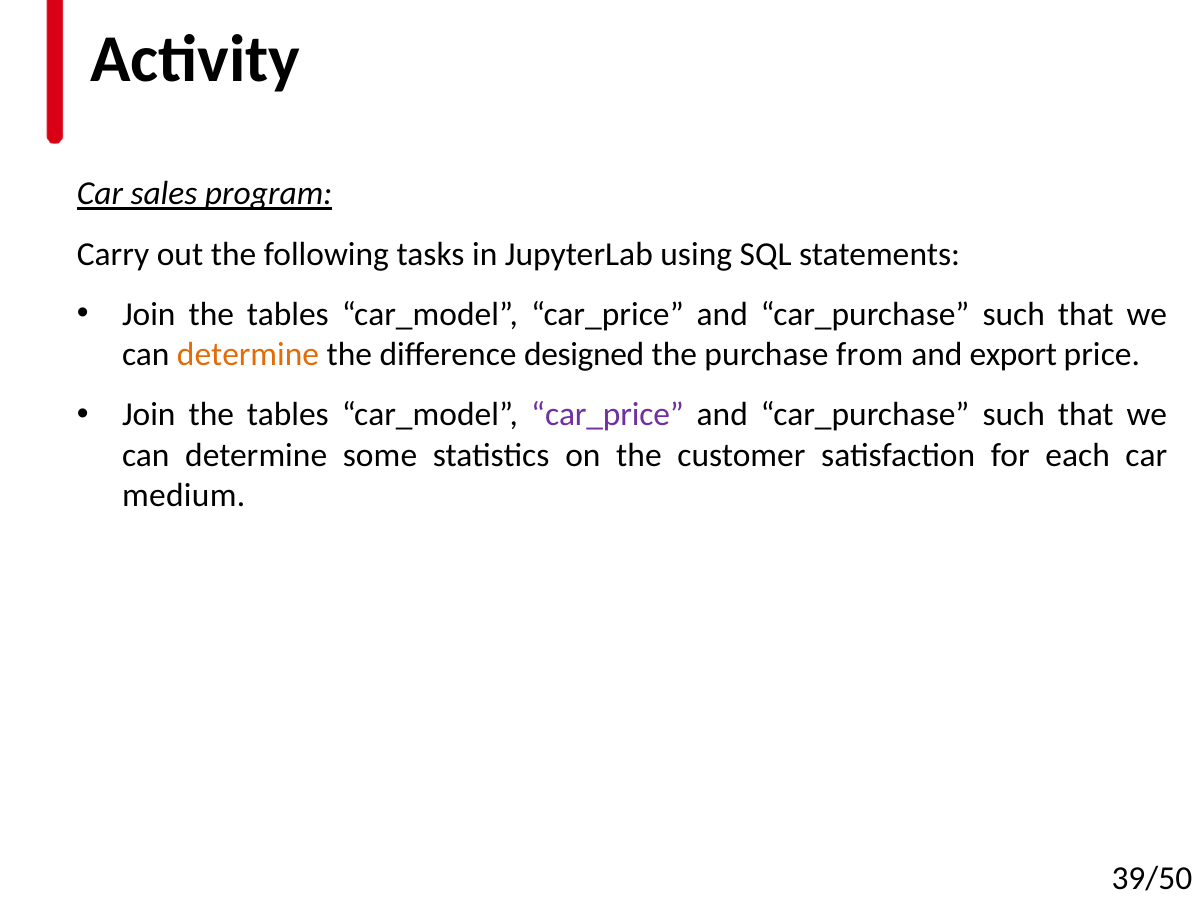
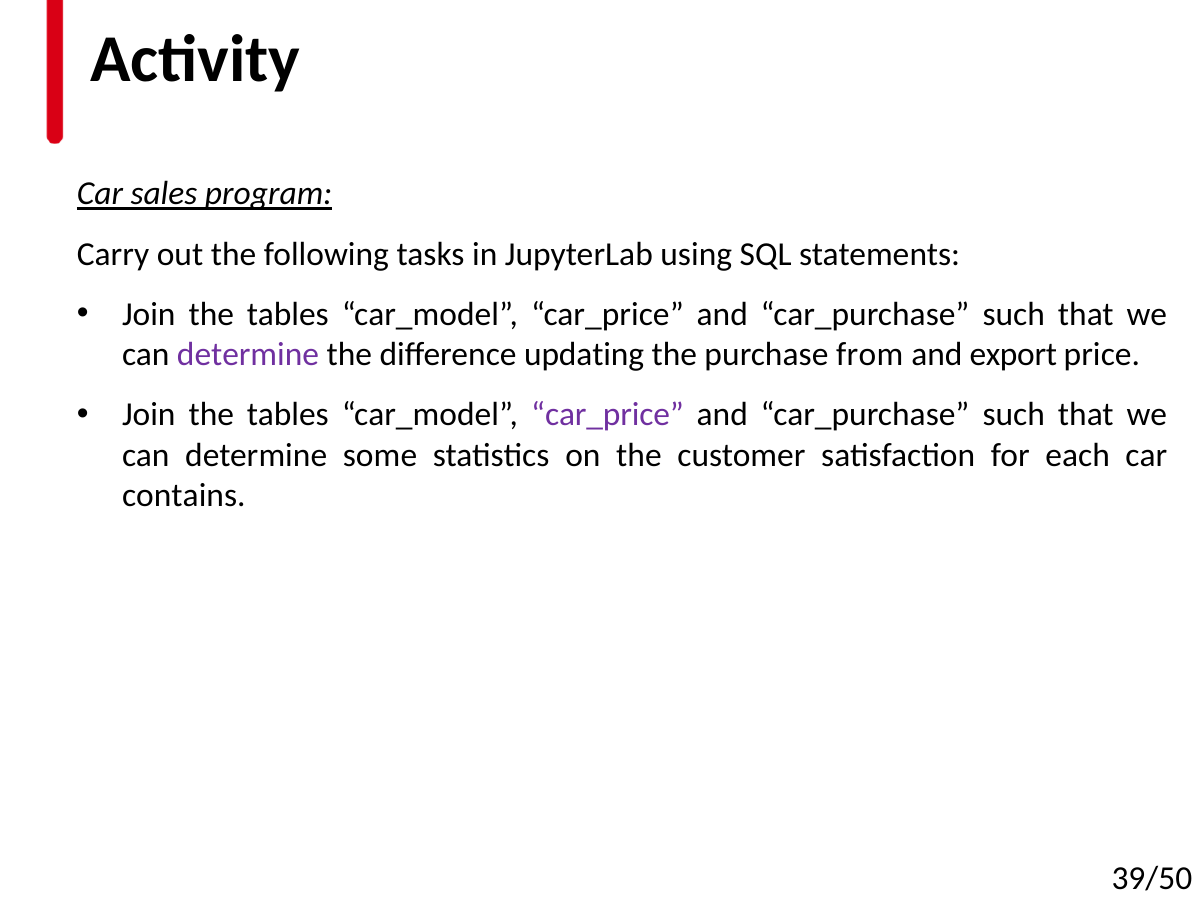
determine colour: orange -> purple (248, 355)
designed: designed -> updating (584, 355)
medium: medium -> contains (184, 495)
